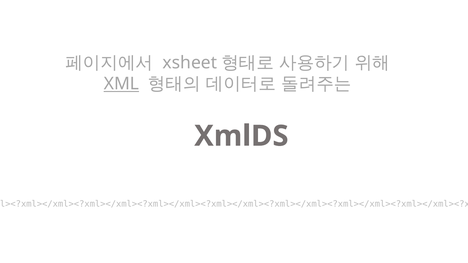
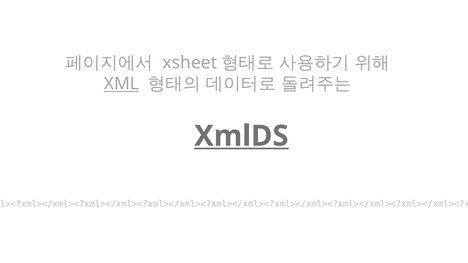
XmlDS underline: none -> present (241, 136)
